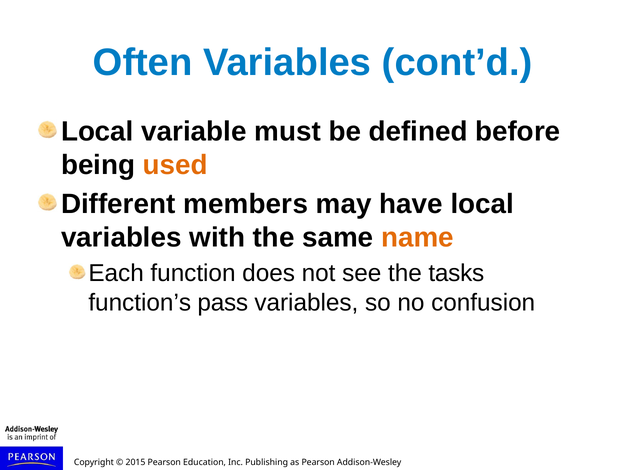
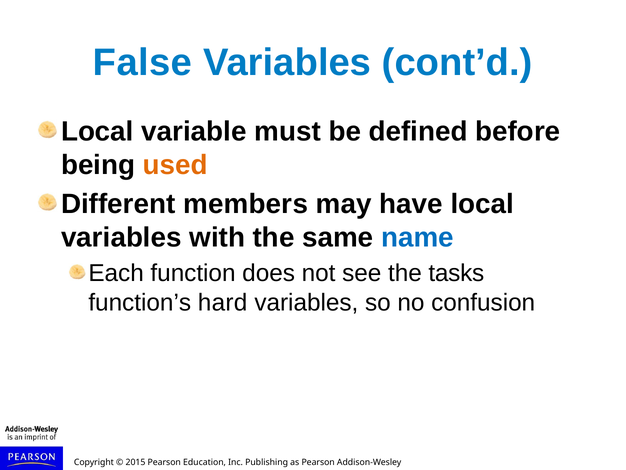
Often: Often -> False (142, 63)
name colour: orange -> blue (417, 237)
pass: pass -> hard (223, 302)
